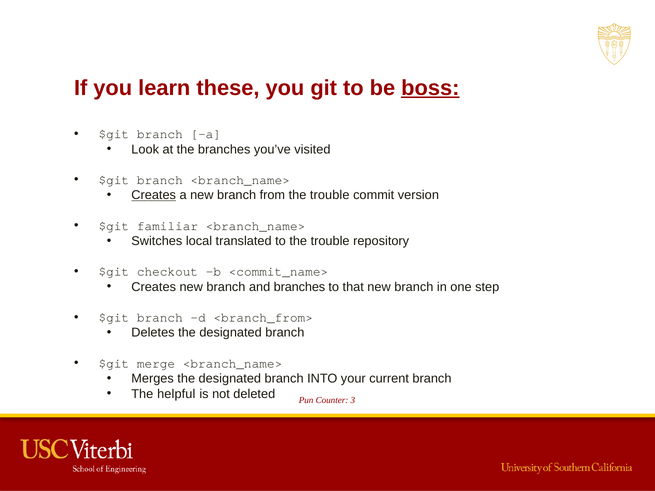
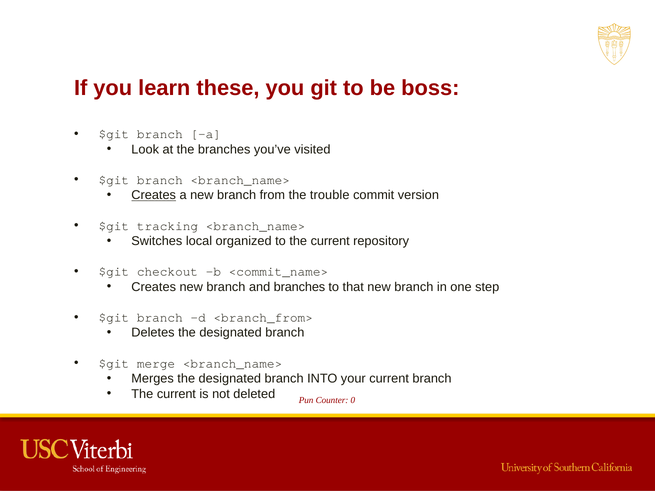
boss underline: present -> none (430, 88)
familiar: familiar -> tracking (167, 226)
translated: translated -> organized (244, 241)
to the trouble: trouble -> current (330, 241)
helpful: helpful -> current (176, 394)
3: 3 -> 0 (353, 401)
